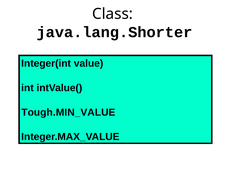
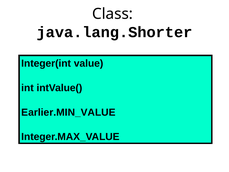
Tough.MIN_VALUE: Tough.MIN_VALUE -> Earlier.MIN_VALUE (68, 112)
